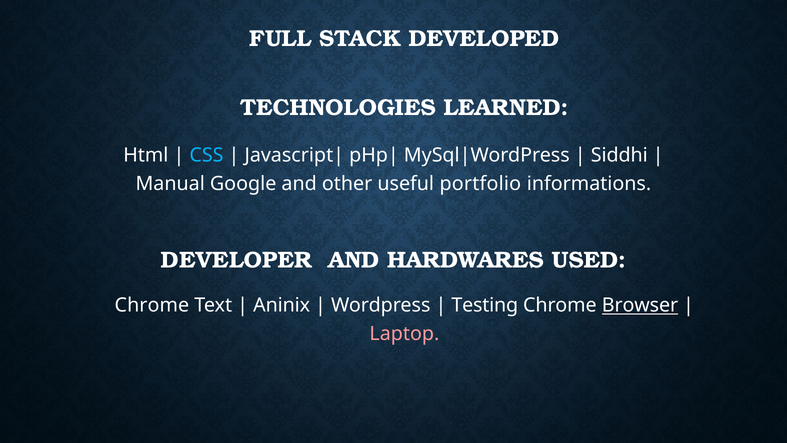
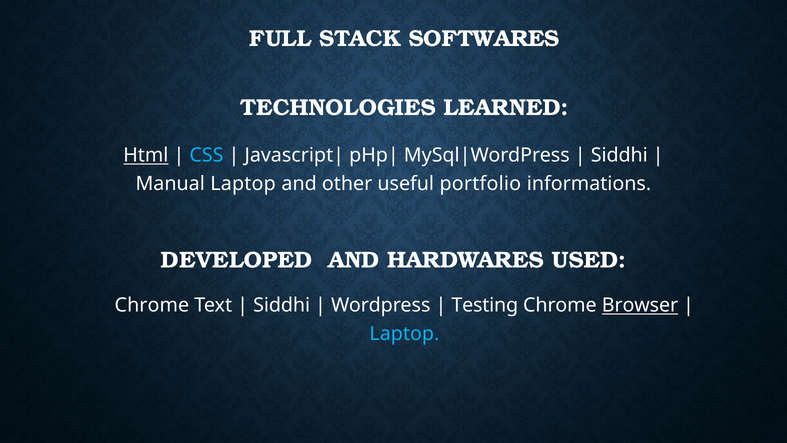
DEVELOPED: DEVELOPED -> SOFTWARES (484, 39)
Html underline: none -> present (146, 155)
Manual Google: Google -> Laptop (243, 184)
DEVELOPER: DEVELOPER -> DEVELOPED (237, 260)
Aninix: Aninix -> Siddhi (282, 305)
Laptop colour: pink -> light blue (404, 334)
